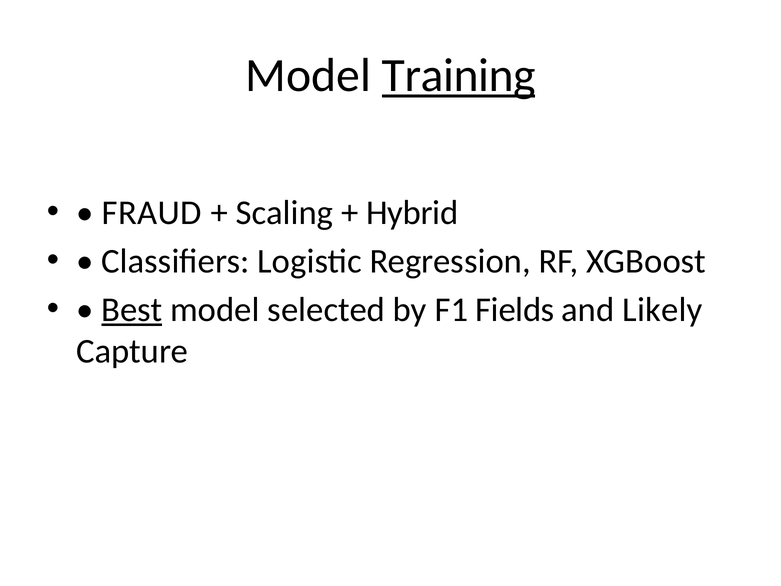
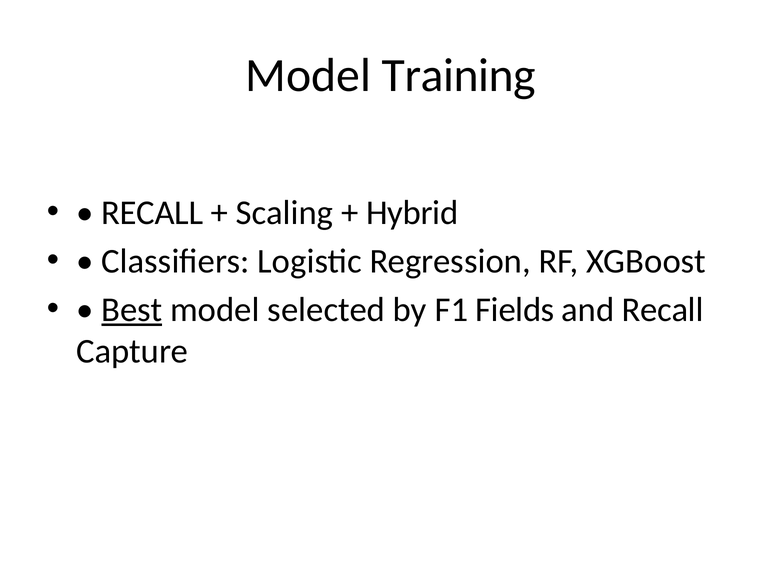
Training underline: present -> none (459, 76)
FRAUD: FRAUD -> RECALL (152, 212)
and Likely: Likely -> Recall (663, 310)
